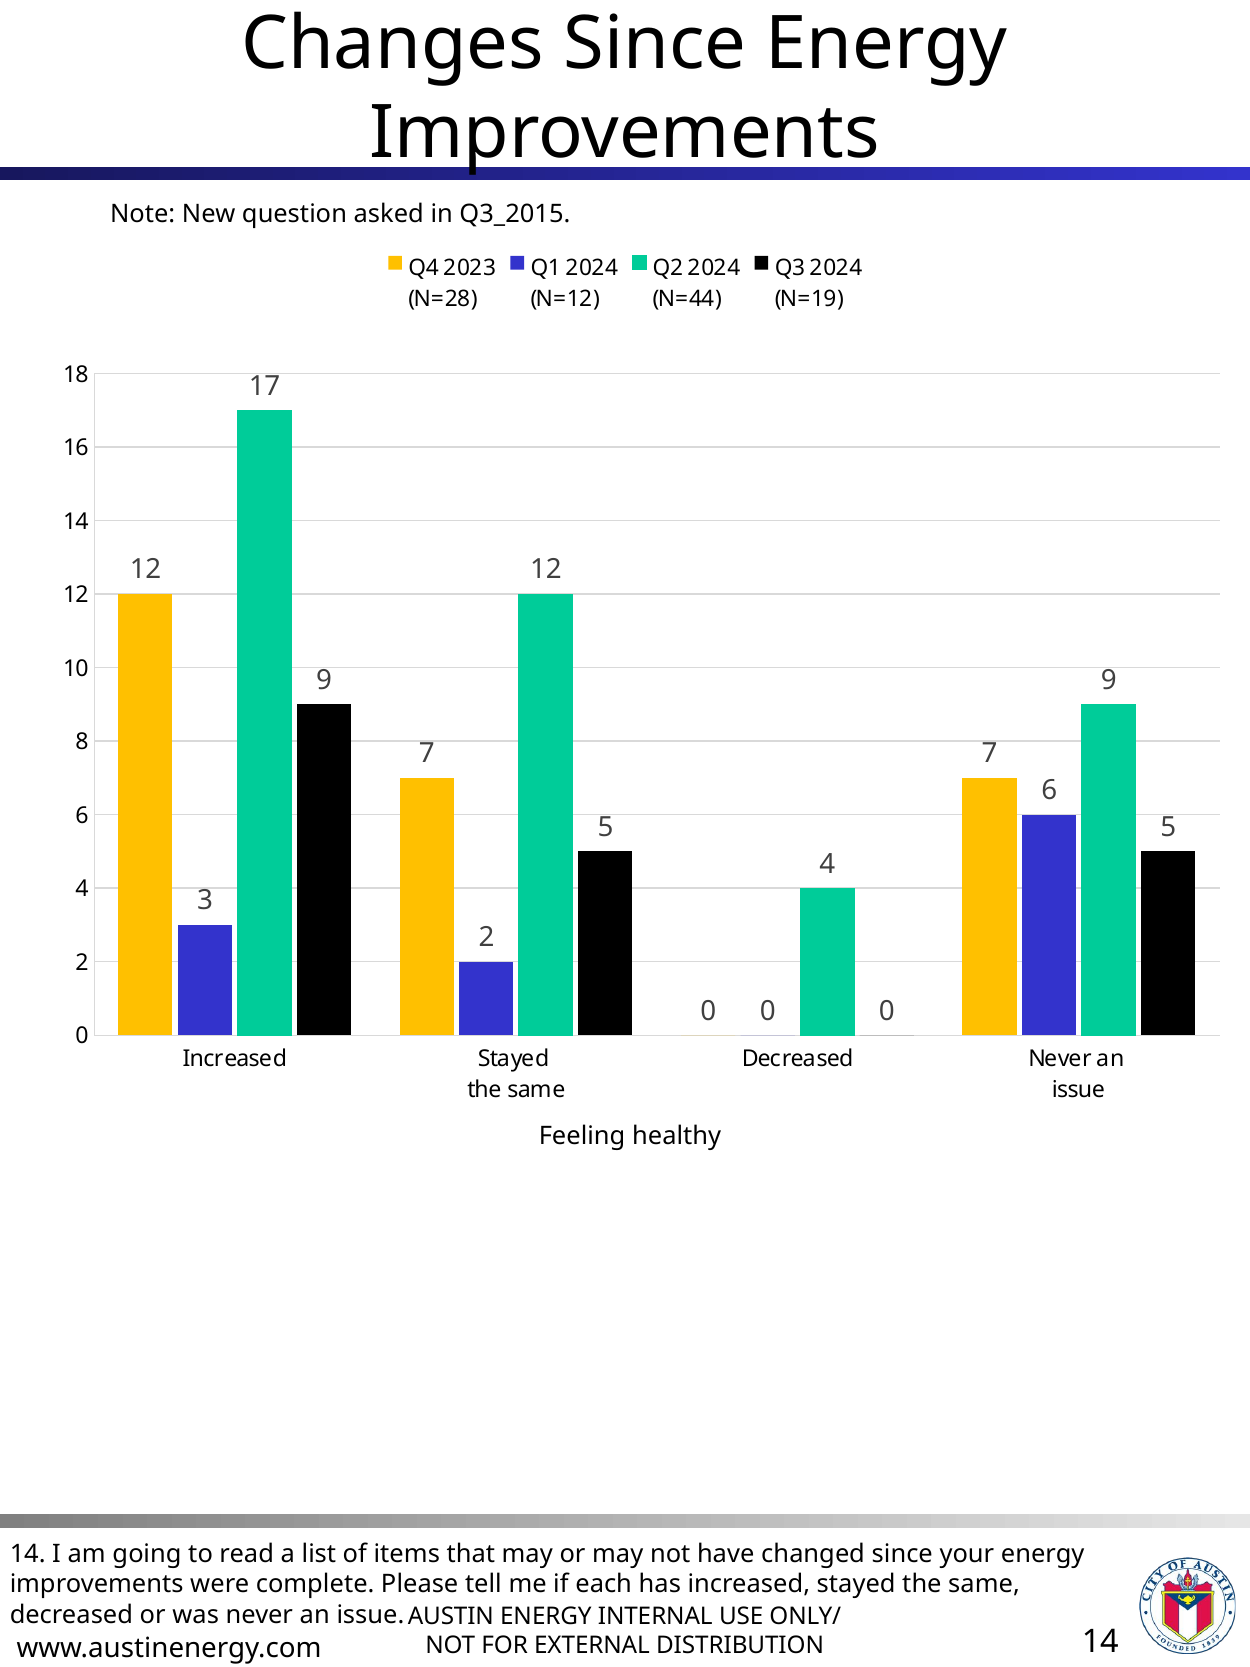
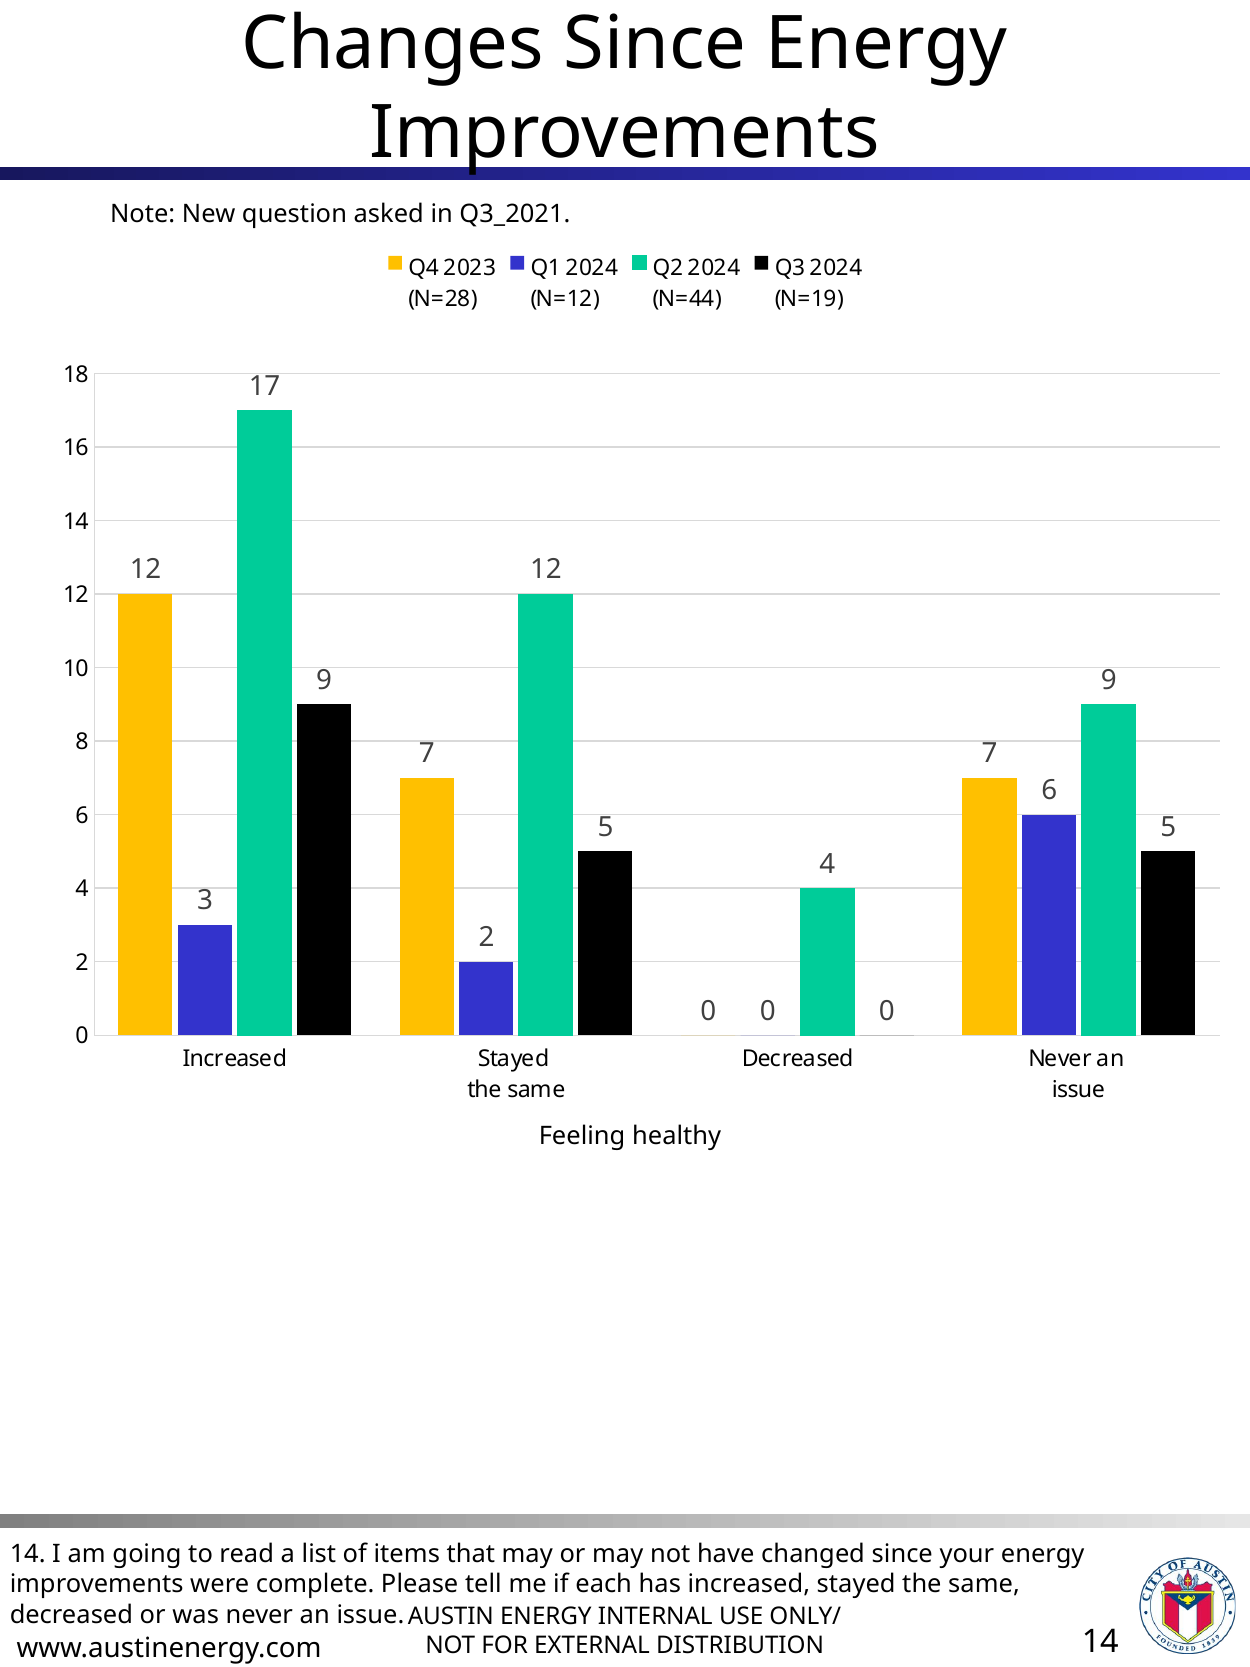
Q3_2015: Q3_2015 -> Q3_2021 (515, 214)
